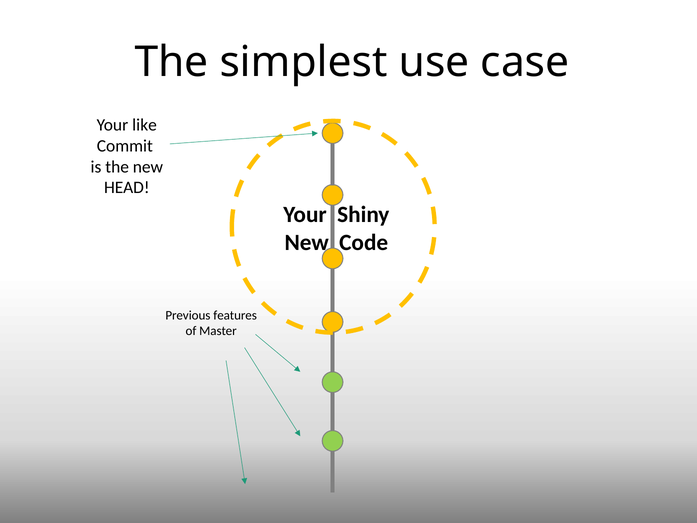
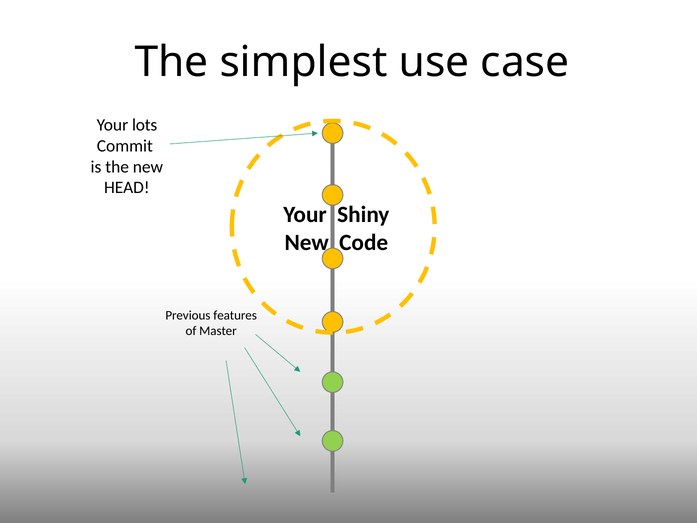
like: like -> lots (145, 125)
